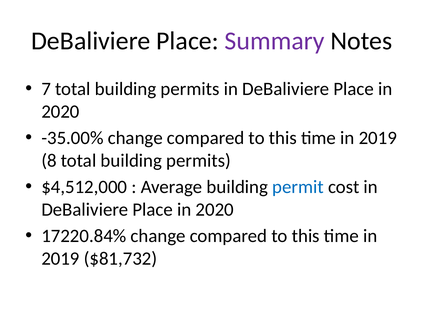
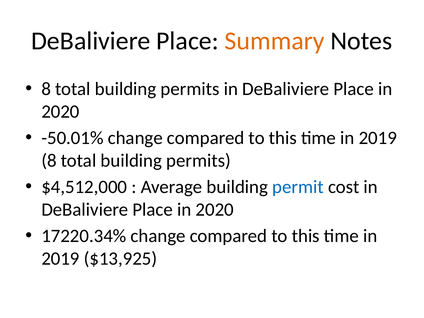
Summary colour: purple -> orange (275, 41)
7: 7 -> 8 (46, 89)
-35.00%: -35.00% -> -50.01% (72, 138)
17220.84%: 17220.84% -> 17220.34% (84, 236)
$81,732: $81,732 -> $13,925 (120, 259)
